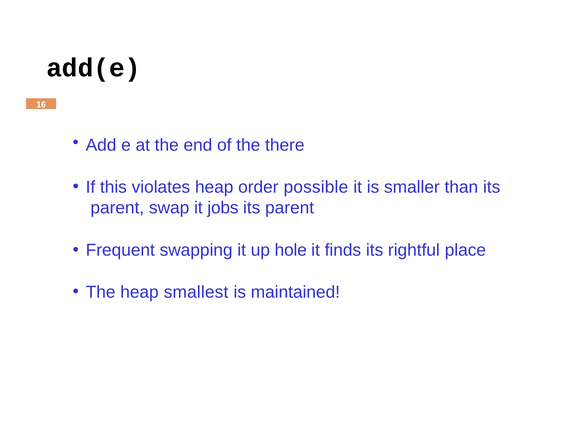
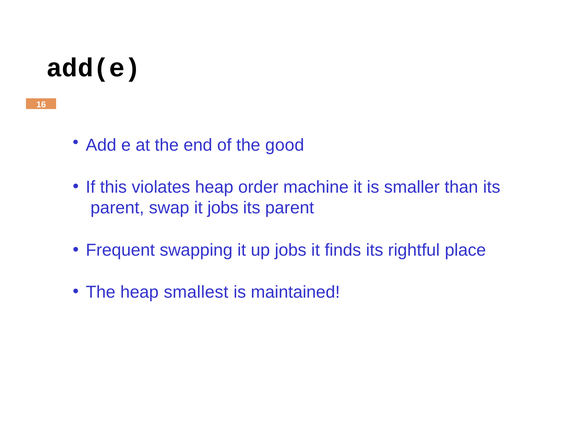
there: there -> good (285, 145)
possible: possible -> machine (316, 187)
up hole: hole -> jobs (291, 251)
